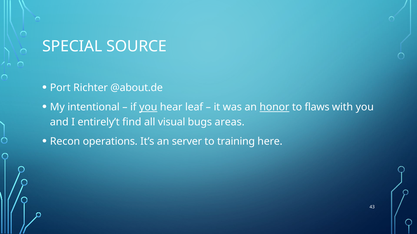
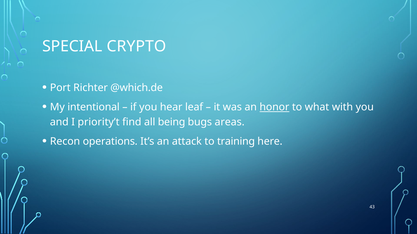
SOURCE: SOURCE -> CRYPTO (136, 46)
@about.de: @about.de -> @which.de (137, 88)
you underline: present -> none (148, 107)
flaws: flaws -> what (317, 107)
entirely’t: entirely’t -> priority’t (99, 122)
visual: visual -> being (172, 122)
server: server -> attack (187, 142)
